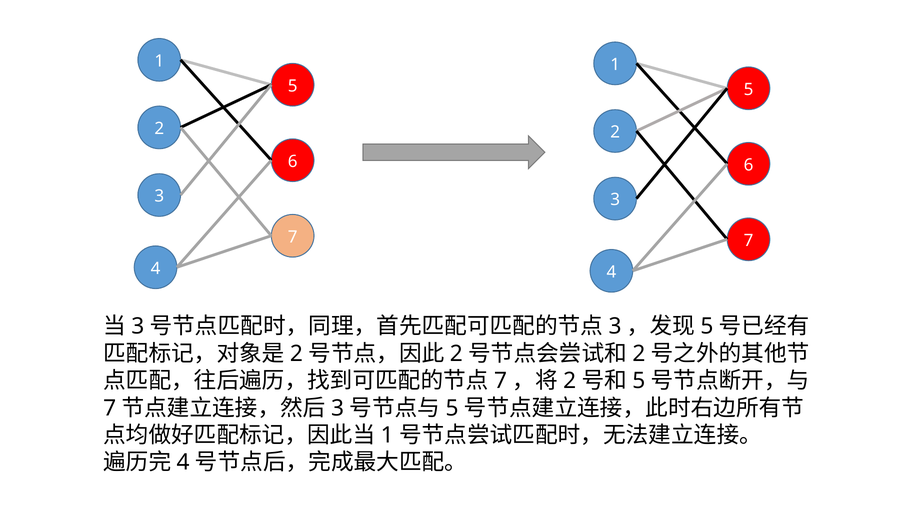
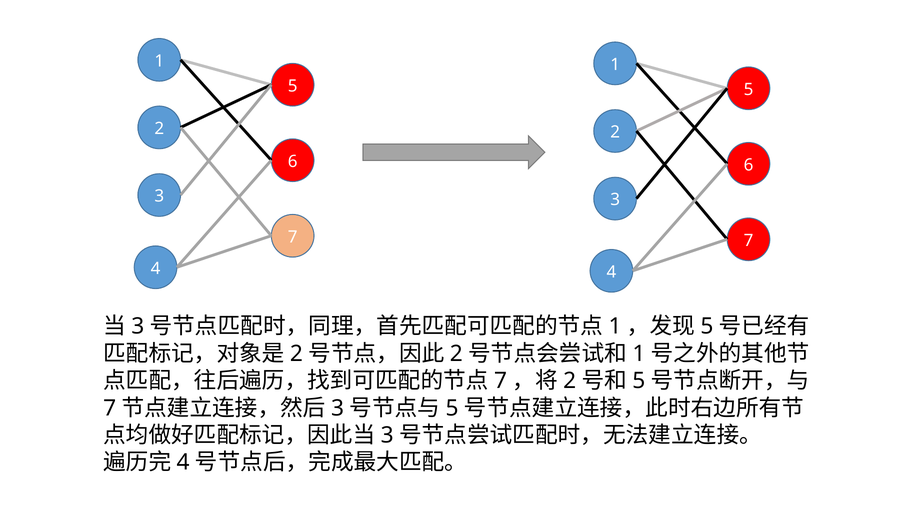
3: 3 -> 1 (615, 327)
2: 2 -> 1 (639, 354)
1: 1 -> 3 (387, 435)
